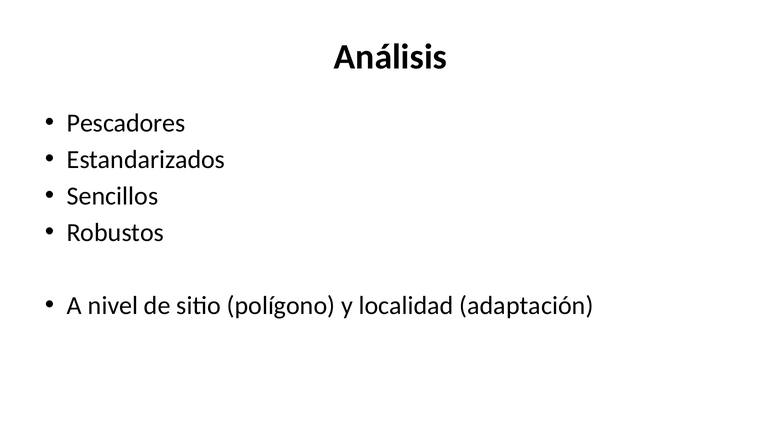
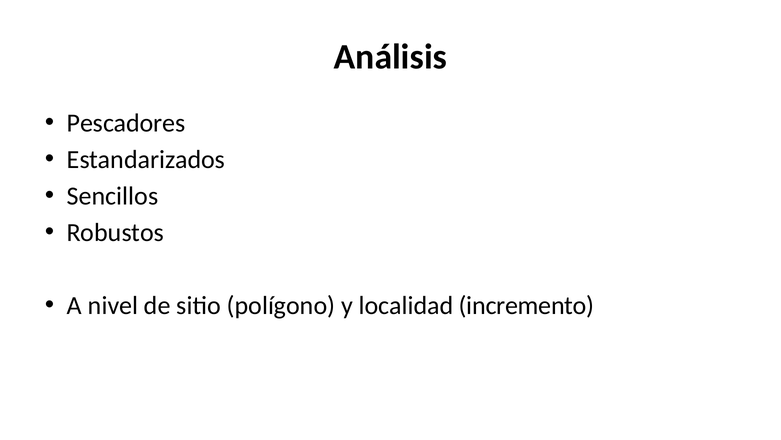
adaptación: adaptación -> incremento (527, 305)
